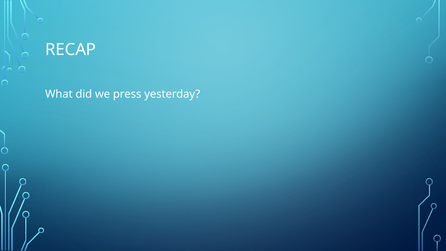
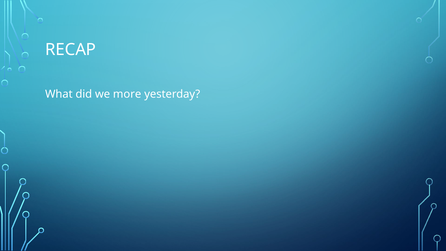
press: press -> more (127, 94)
